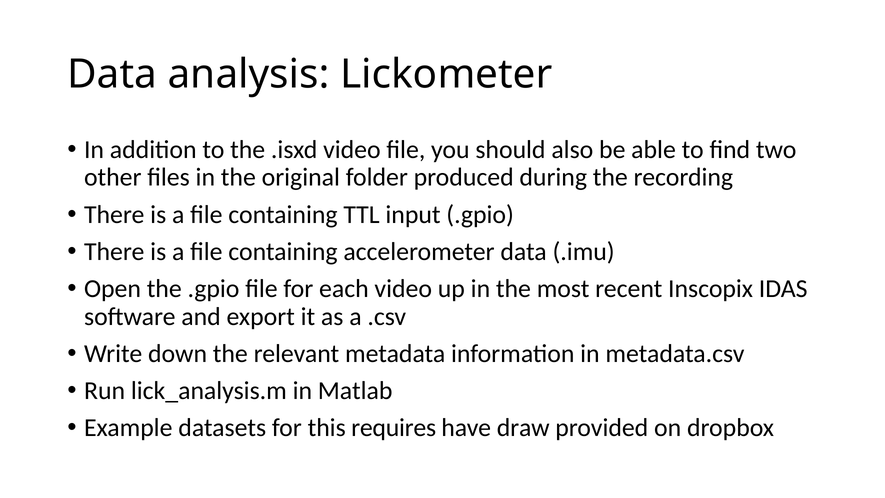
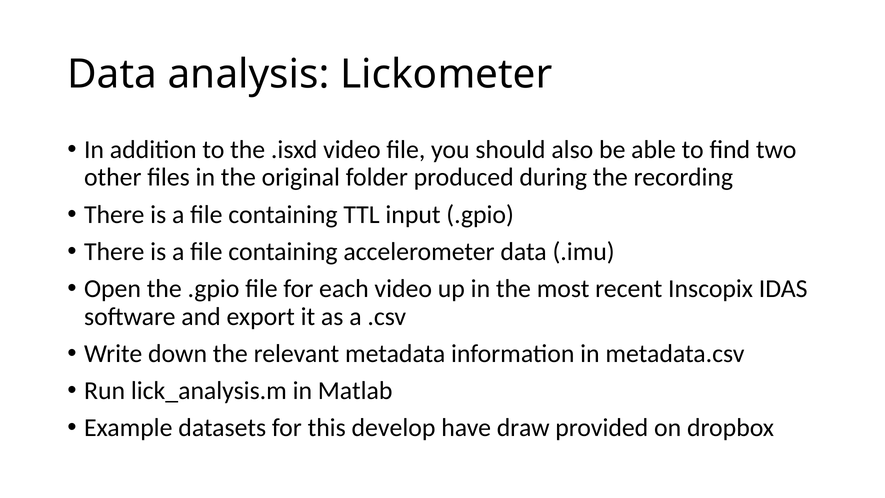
requires: requires -> develop (394, 428)
